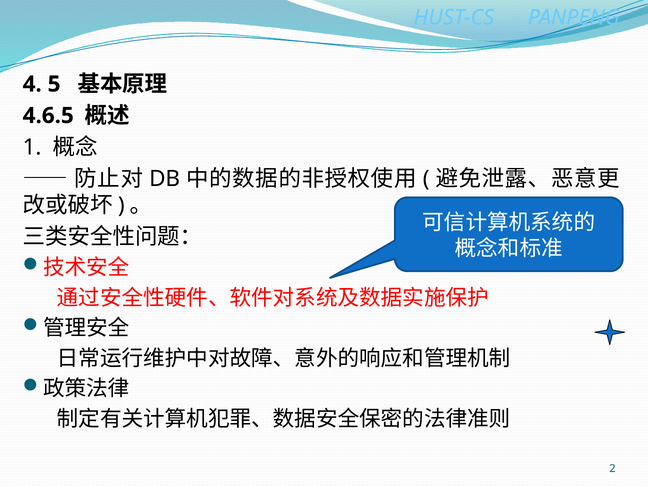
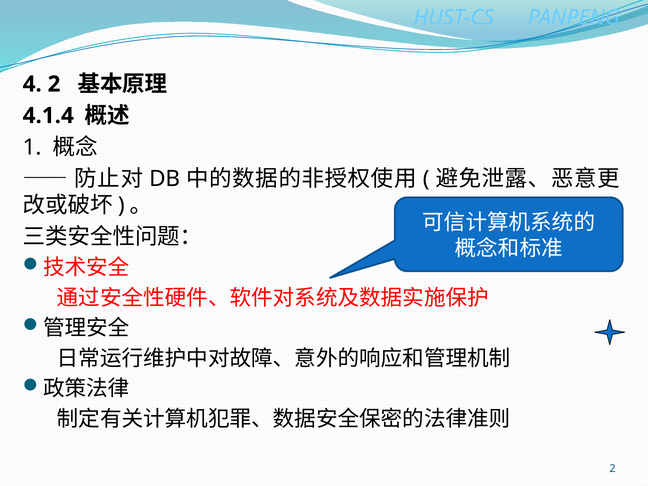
4 5: 5 -> 2 (54, 84)
4.6.5: 4.6.5 -> 4.1.4 (48, 116)
